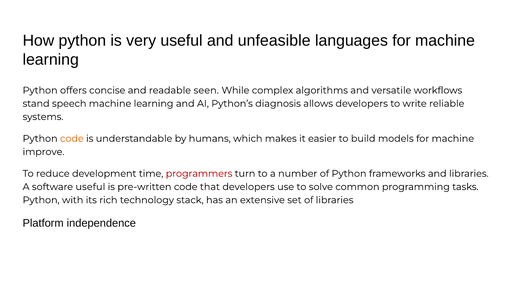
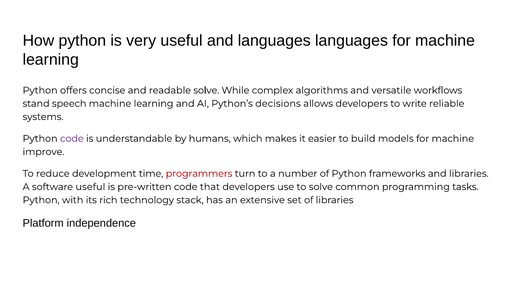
and unfeasible: unfeasible -> languages (274, 41)
readable seen: seen -> solve (206, 90)
diagnosis: diagnosis -> decisions (278, 103)
code colour: orange -> purple (72, 138)
